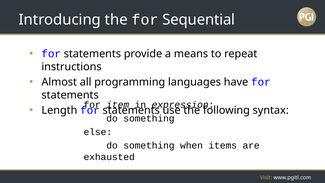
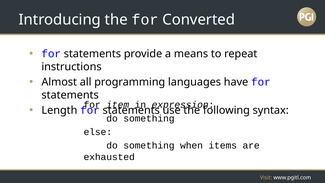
Sequential: Sequential -> Converted (199, 20)
